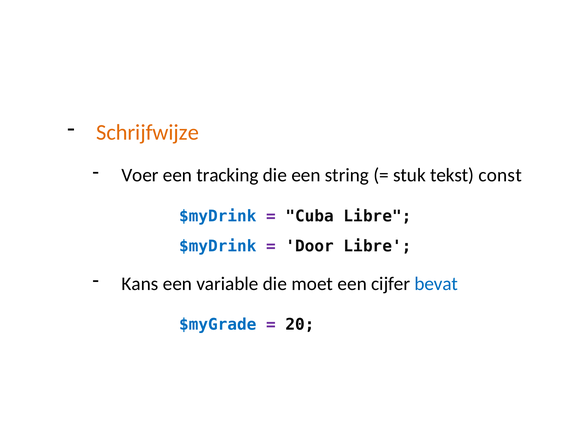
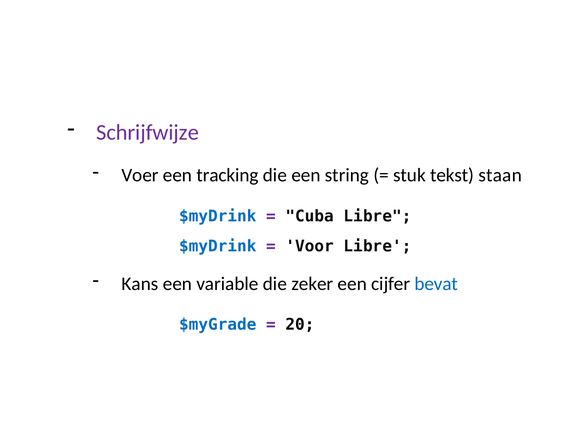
Schrijfwijze colour: orange -> purple (148, 133)
const: const -> staan (500, 175)
Door: Door -> Voor (310, 246)
moet: moet -> zeker (312, 284)
